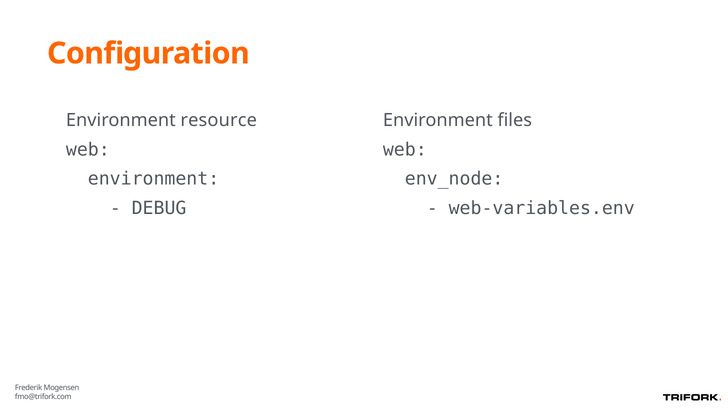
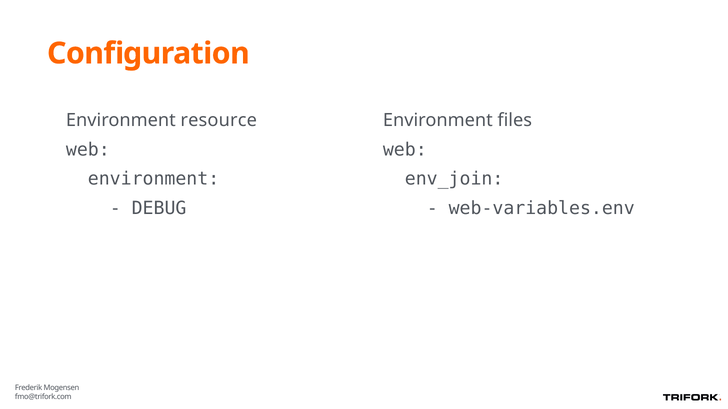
env_node: env_node -> env_join (454, 179)
